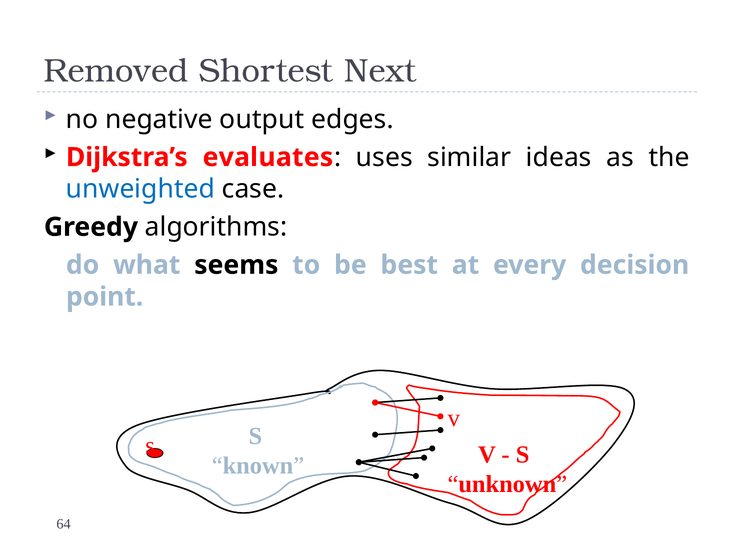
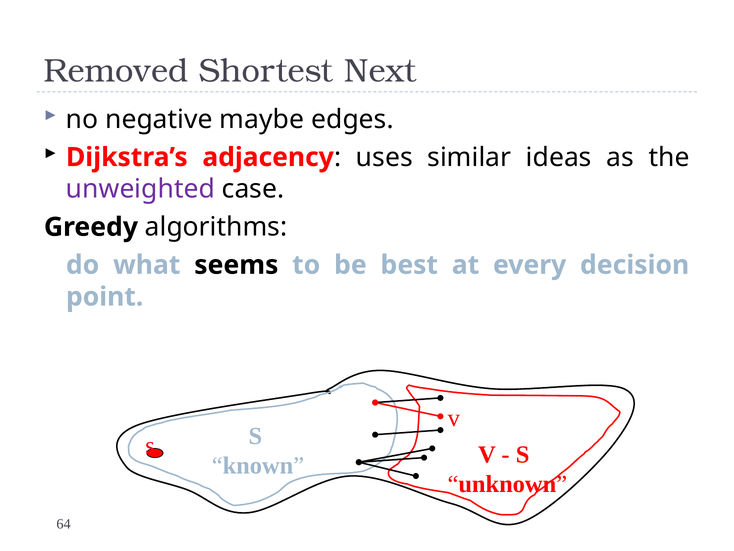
output: output -> maybe (262, 119)
evaluates: evaluates -> adjacency (268, 157)
unweighted colour: blue -> purple (140, 189)
